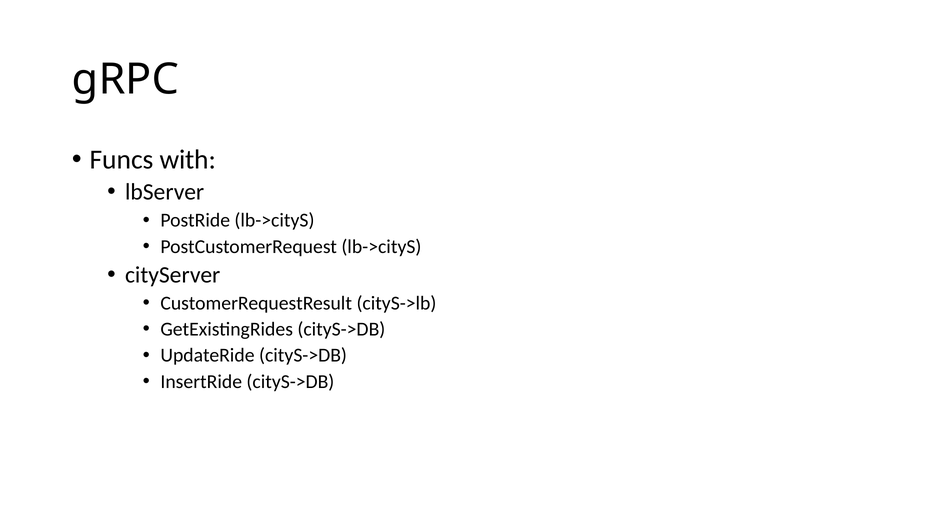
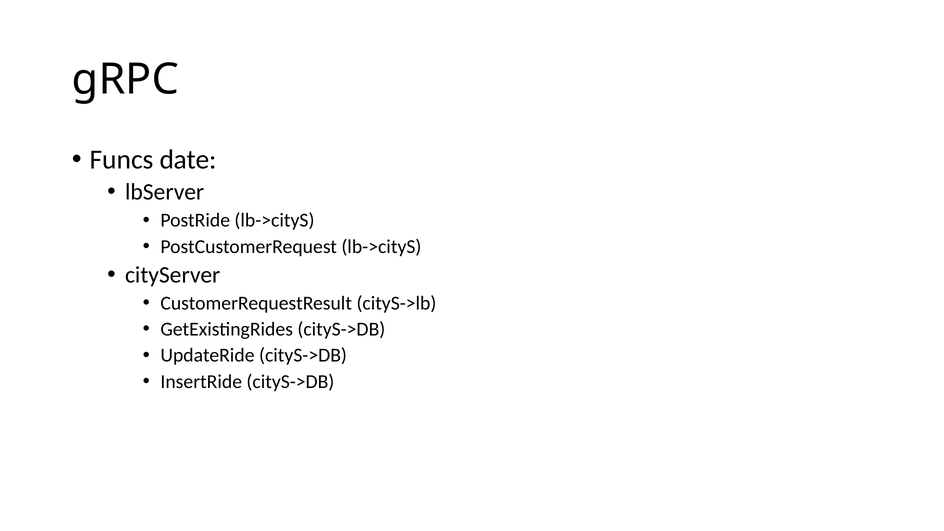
with: with -> date (188, 160)
